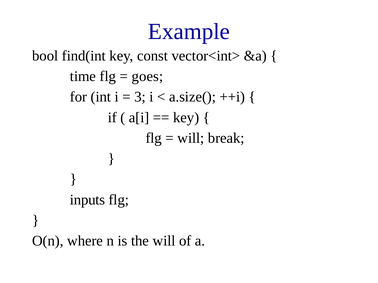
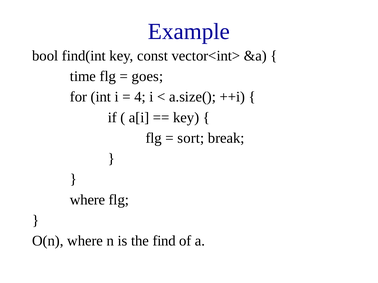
3: 3 -> 4 (140, 97)
will: will -> sort (191, 138)
inputs: inputs -> where (88, 200)
the will: will -> find (164, 241)
